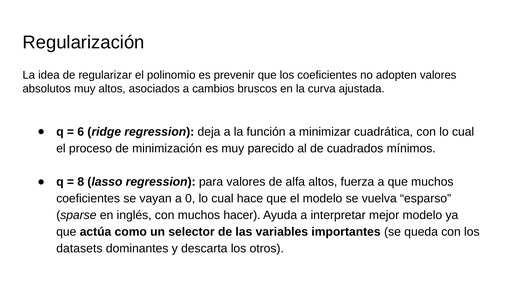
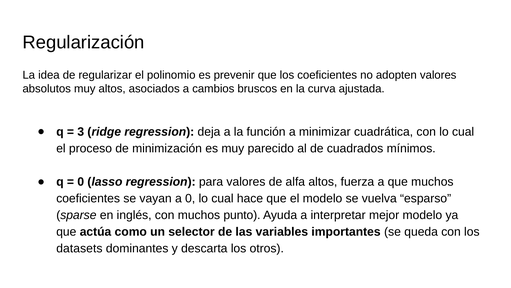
6: 6 -> 3 (81, 132)
8: 8 -> 0 (81, 182)
hacer: hacer -> punto (242, 215)
